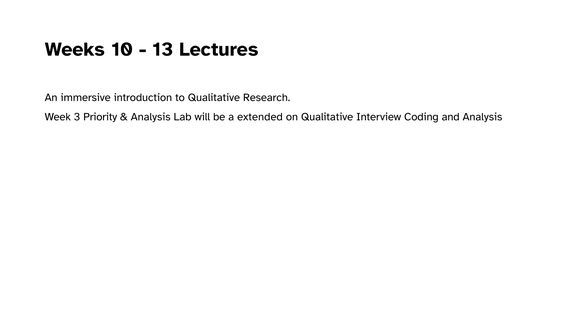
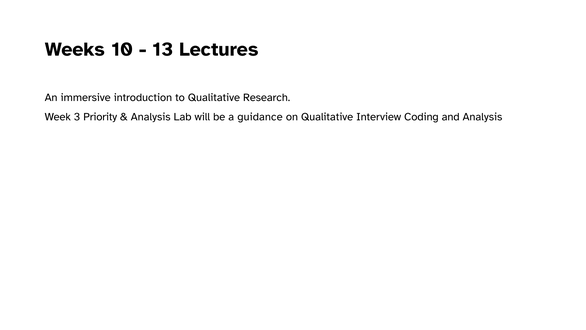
extended: extended -> guidance (260, 117)
